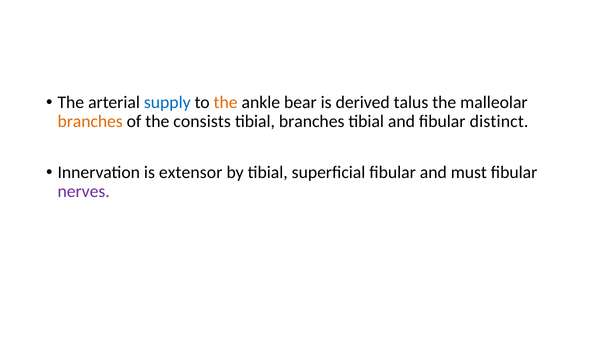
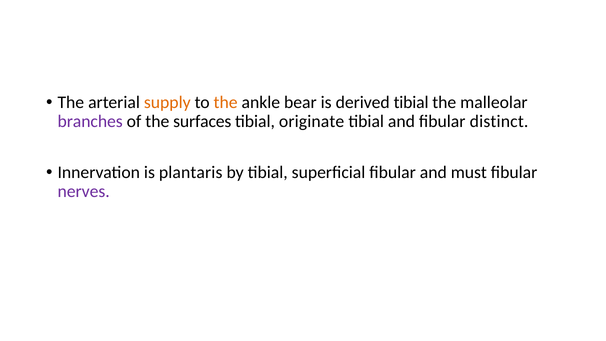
supply colour: blue -> orange (167, 102)
derived talus: talus -> tibial (411, 102)
branches colour: orange -> purple (90, 122)
consists: consists -> surfaces (202, 122)
tibial branches: branches -> originate (312, 122)
extensor: extensor -> plantaris (191, 172)
